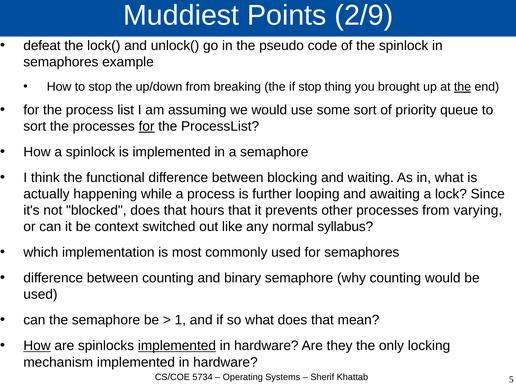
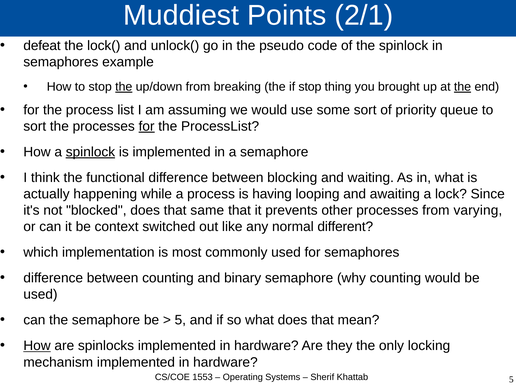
2/9: 2/9 -> 2/1 (364, 15)
the underline: none -> present (124, 87)
spinlock underline: none -> present (90, 152)
further: further -> having (272, 194)
hours: hours -> same (207, 210)
syllabus: syllabus -> different (345, 227)
1: 1 -> 5 (180, 320)
implemented underline: present -> none (177, 346)
5734: 5734 -> 1553 (203, 377)
